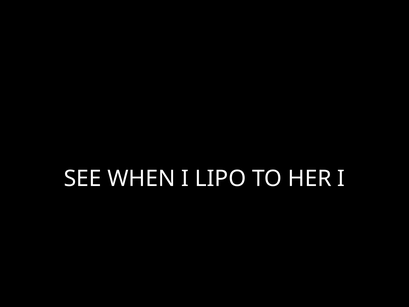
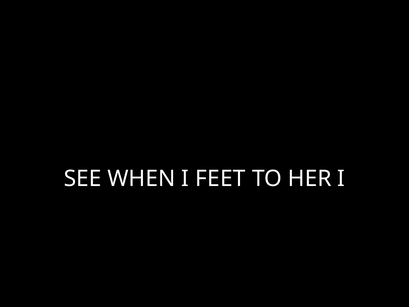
LIPO: LIPO -> FEET (220, 178)
